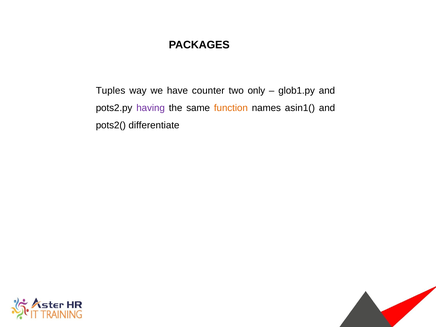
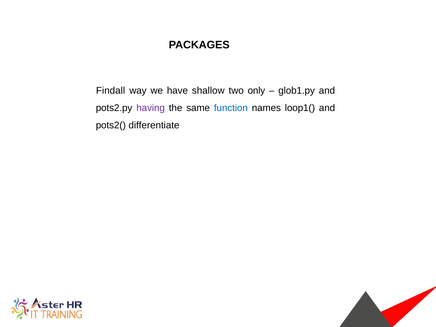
Tuples: Tuples -> Findall (111, 90)
counter: counter -> shallow (208, 90)
function colour: orange -> blue (231, 108)
asin1(: asin1( -> loop1( (300, 108)
